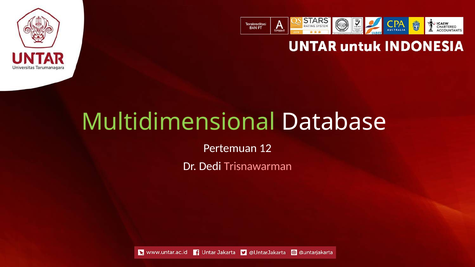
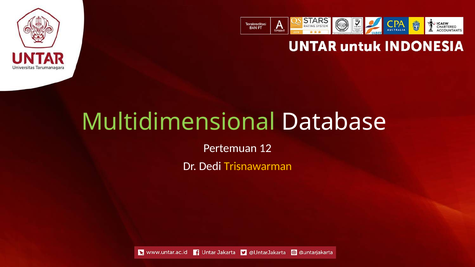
Trisnawarman colour: pink -> yellow (258, 166)
